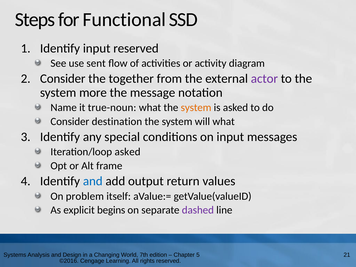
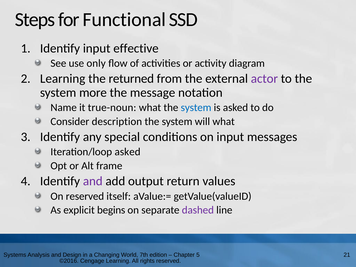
input reserved: reserved -> effective (136, 48)
sent: sent -> only (96, 63)
Consider: Consider -> Learning (63, 79)
together: together -> returned (131, 79)
system colour: orange -> blue (196, 108)
destination: destination -> description (117, 122)
and colour: blue -> purple (93, 181)
On problem: problem -> reserved (85, 196)
